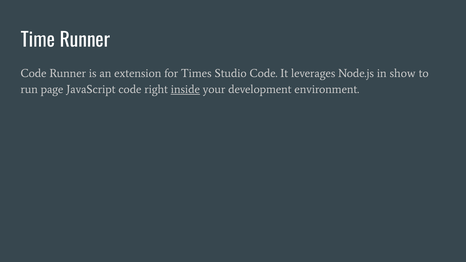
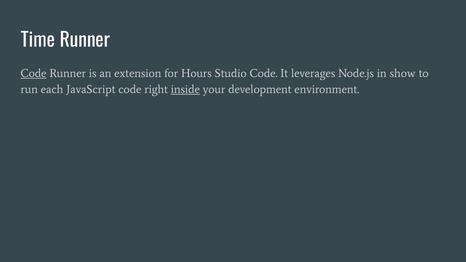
Code underline: none -> present (34, 73)
Times: Times -> Hours (196, 73)
page: page -> each (52, 89)
